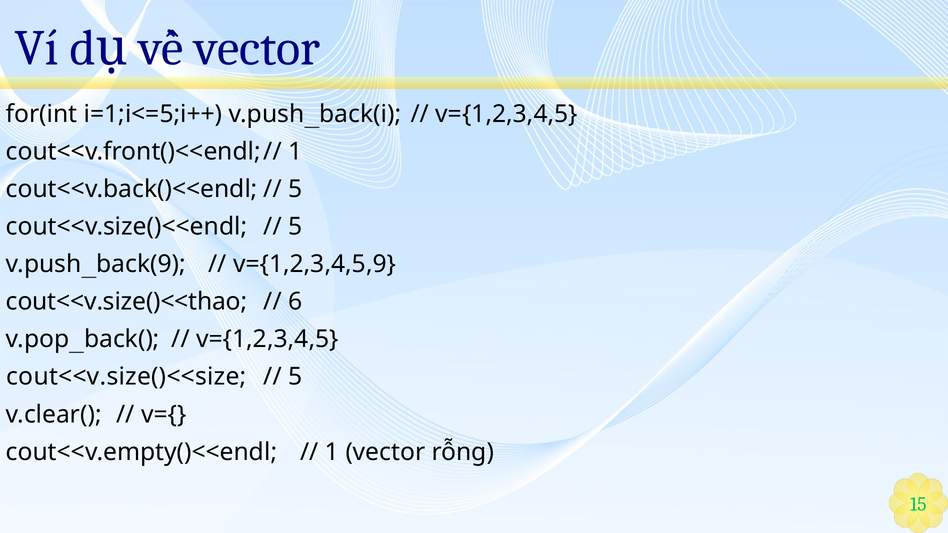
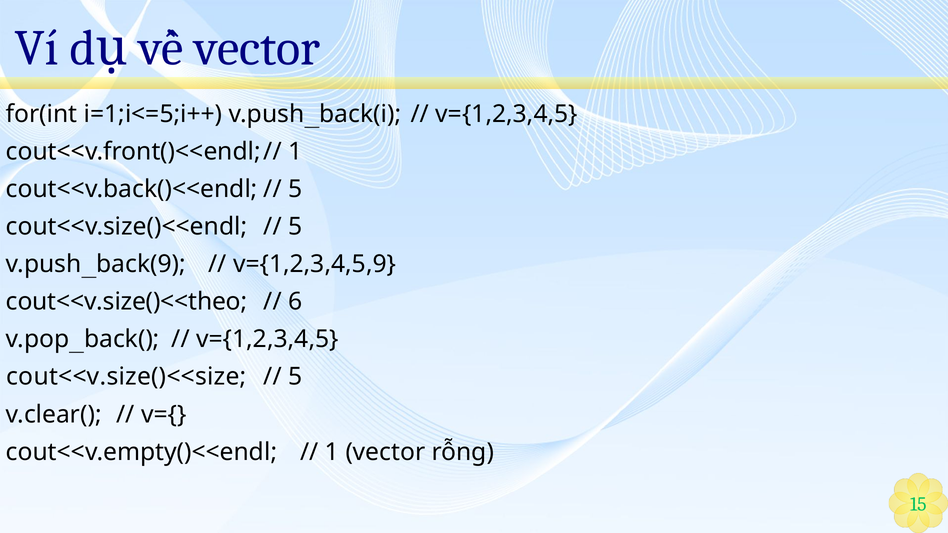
cout<<v.size()<<thao: cout<<v.size()<<thao -> cout<<v.size()<<theo (127, 302)
